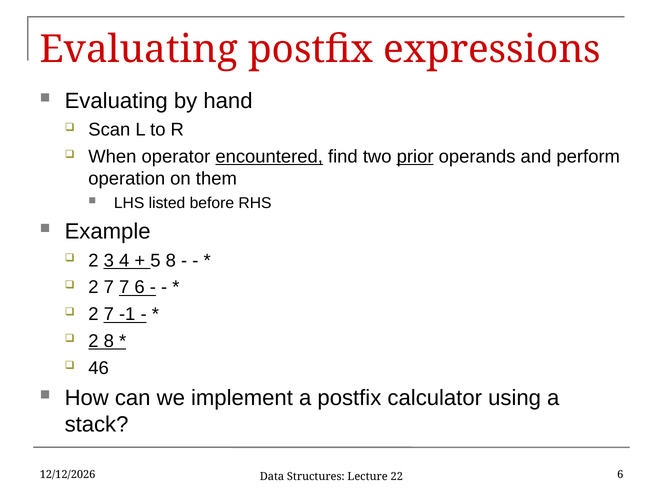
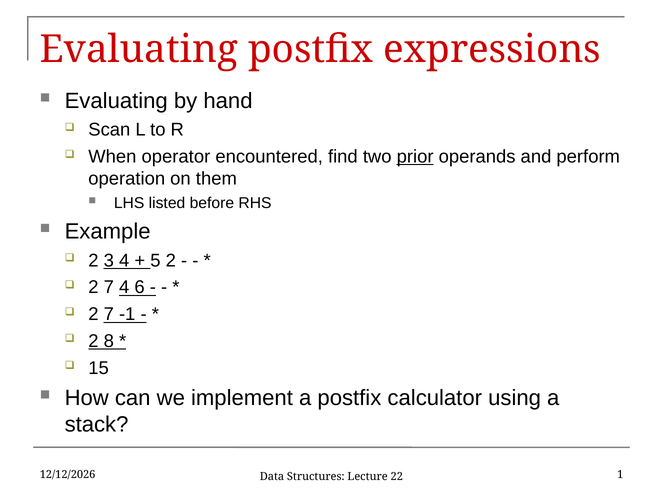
encountered underline: present -> none (269, 157)
5 8: 8 -> 2 (171, 261)
7 7: 7 -> 4 (124, 287)
46: 46 -> 15 (99, 368)
6: 6 -> 1 (620, 475)
